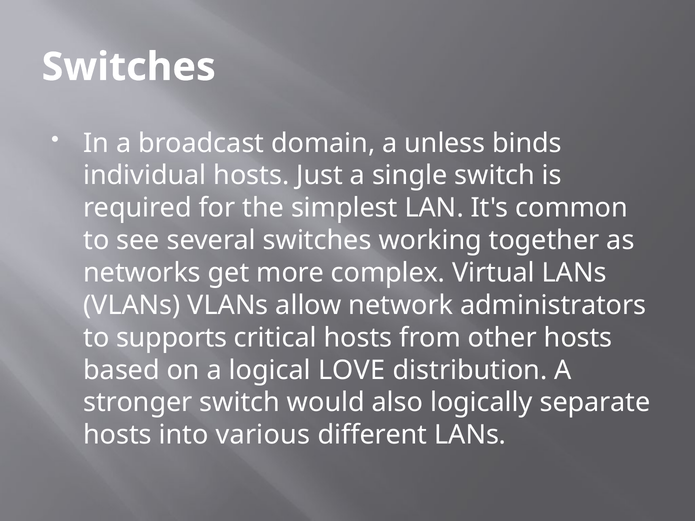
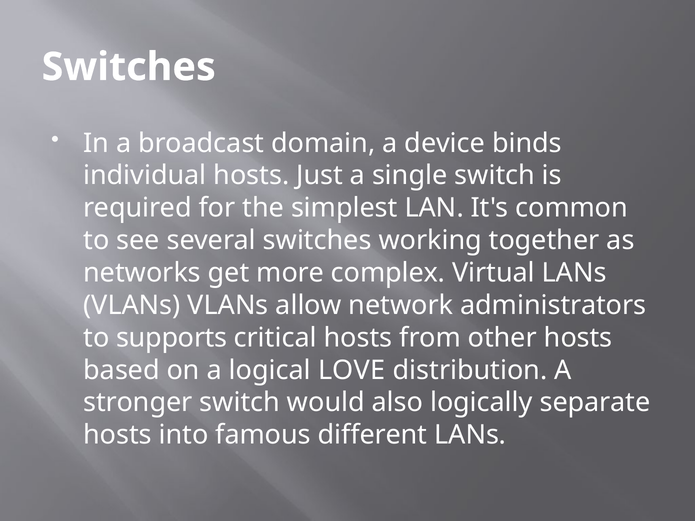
unless: unless -> device (445, 143)
various: various -> famous (263, 435)
